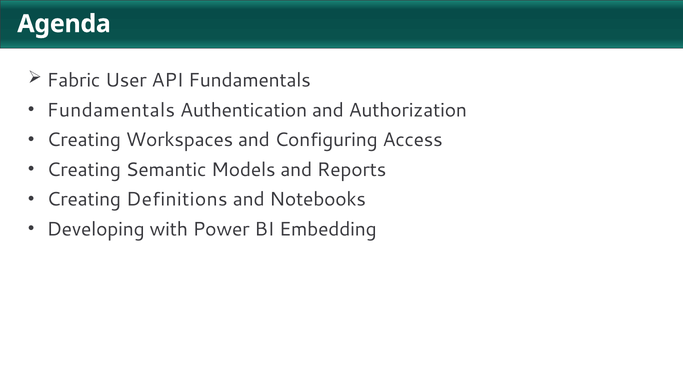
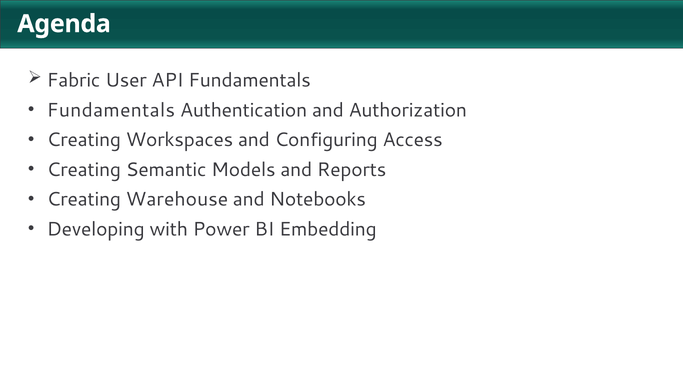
Definitions: Definitions -> Warehouse (177, 199)
